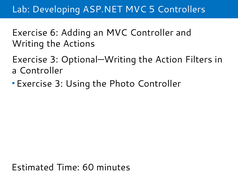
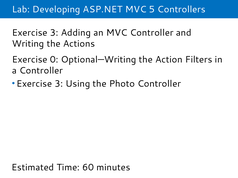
6: 6 -> 3 (54, 33)
3: 3 -> 0 (54, 60)
